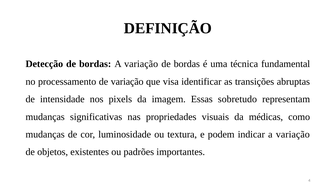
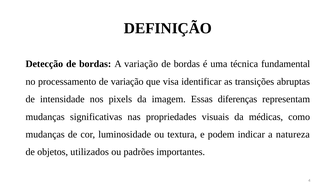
sobretudo: sobretudo -> diferenças (238, 99)
indicar a variação: variação -> natureza (293, 134)
existentes: existentes -> utilizados (90, 152)
